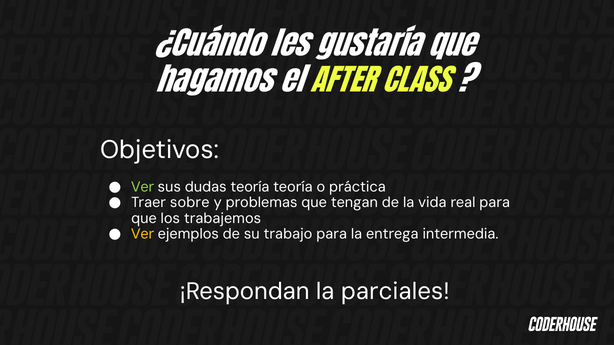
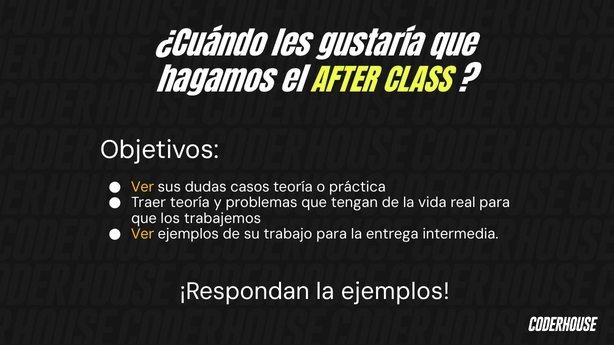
Ver colour: light green -> yellow (143, 187)
dudas teoría: teoría -> casos (250, 187)
Traer sobre: sobre -> teoría (190, 203)
la parciales: parciales -> ejemplos (395, 292)
